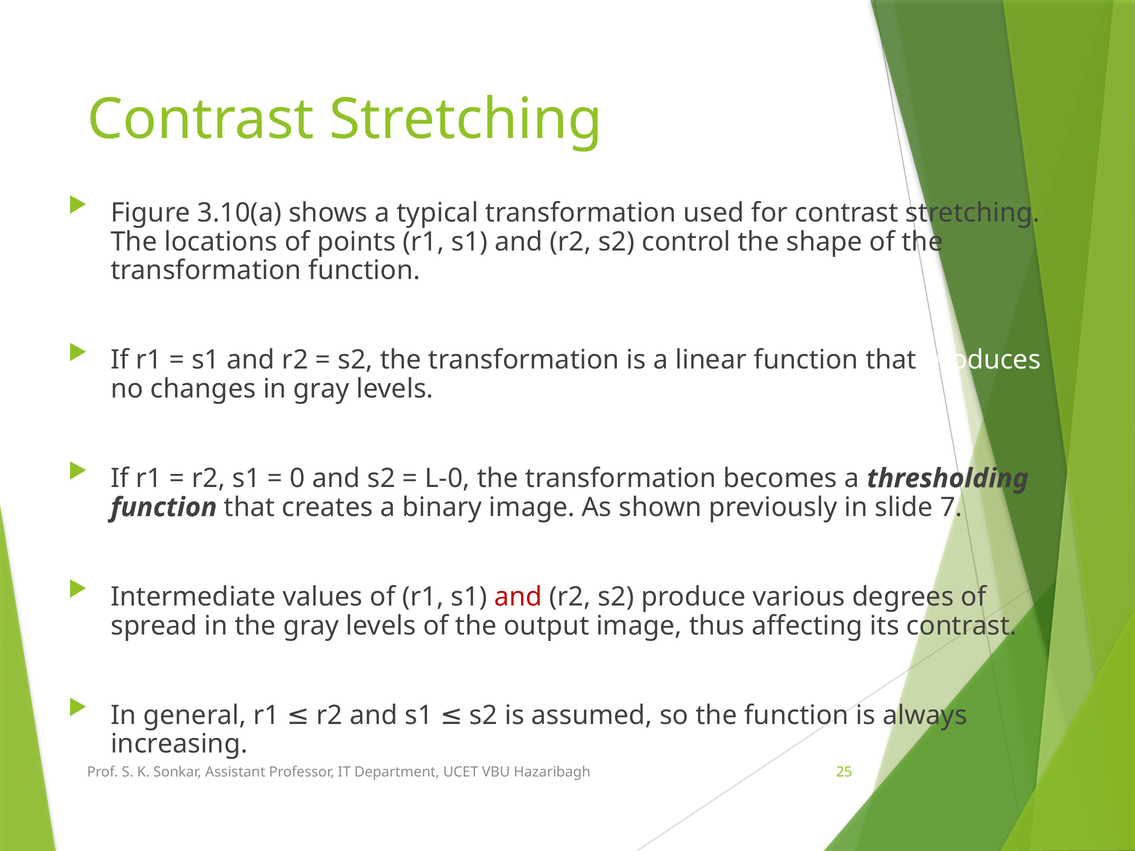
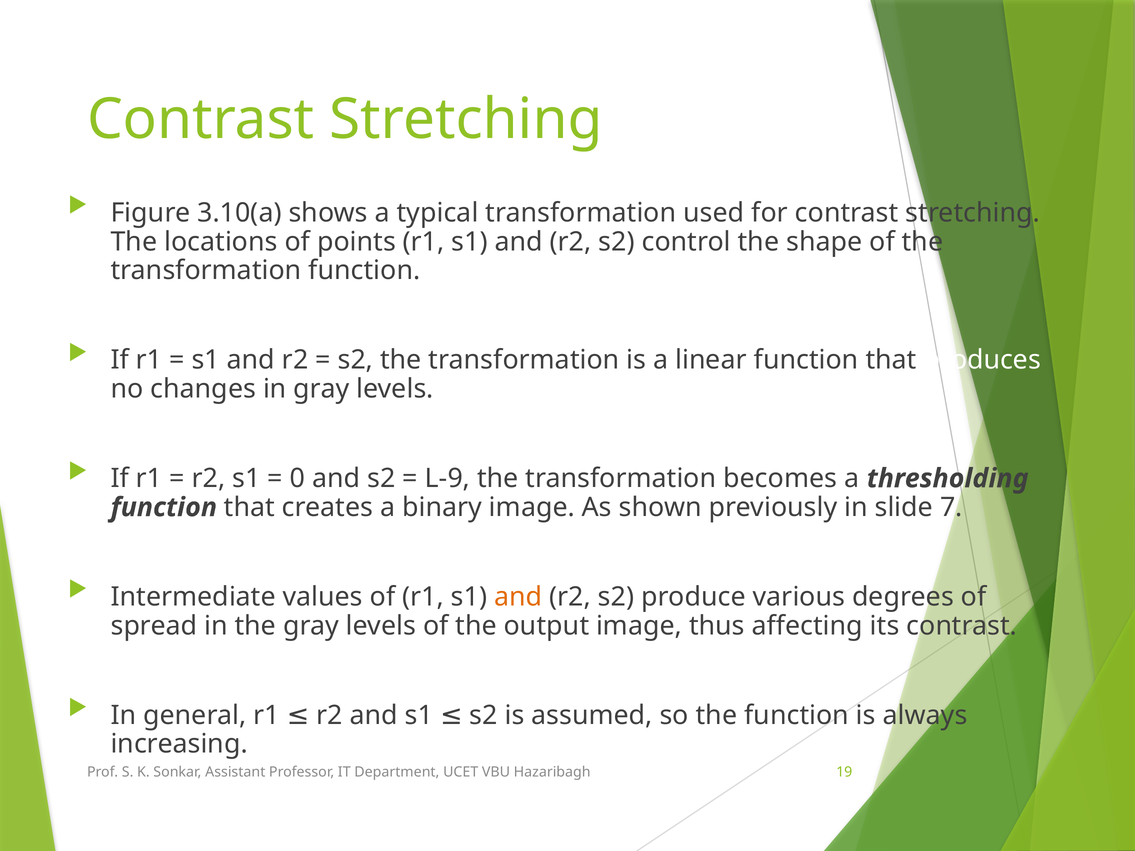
L-0: L-0 -> L-9 (447, 479)
and colour: red -> orange (518, 597)
25: 25 -> 19 (844, 772)
